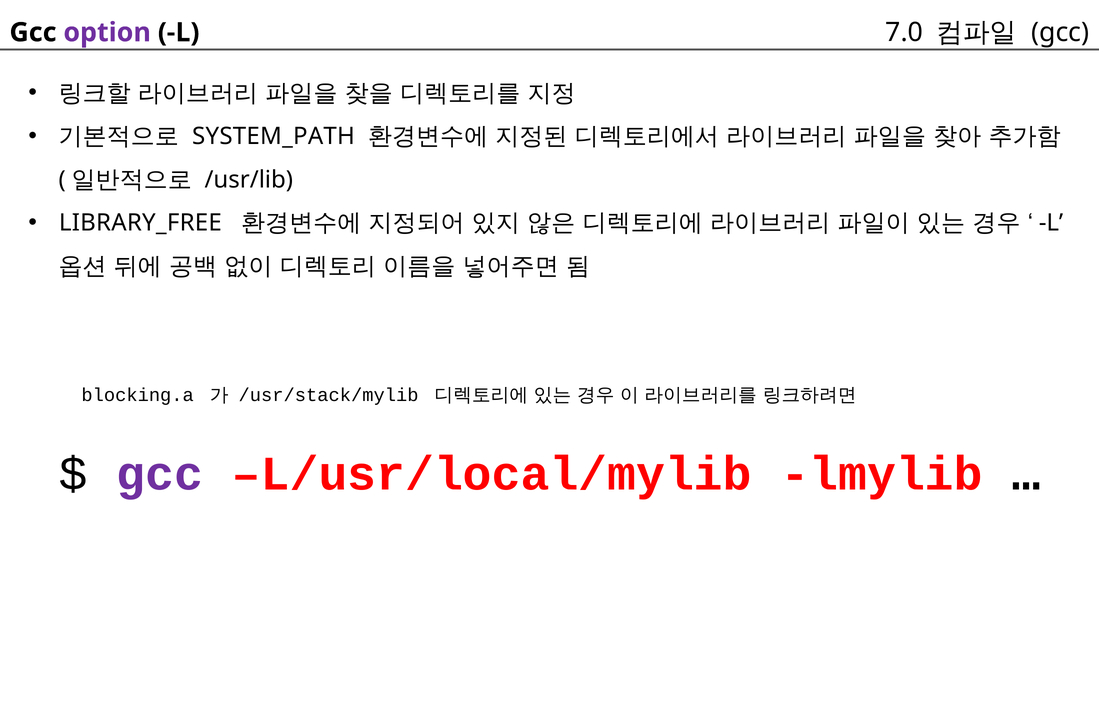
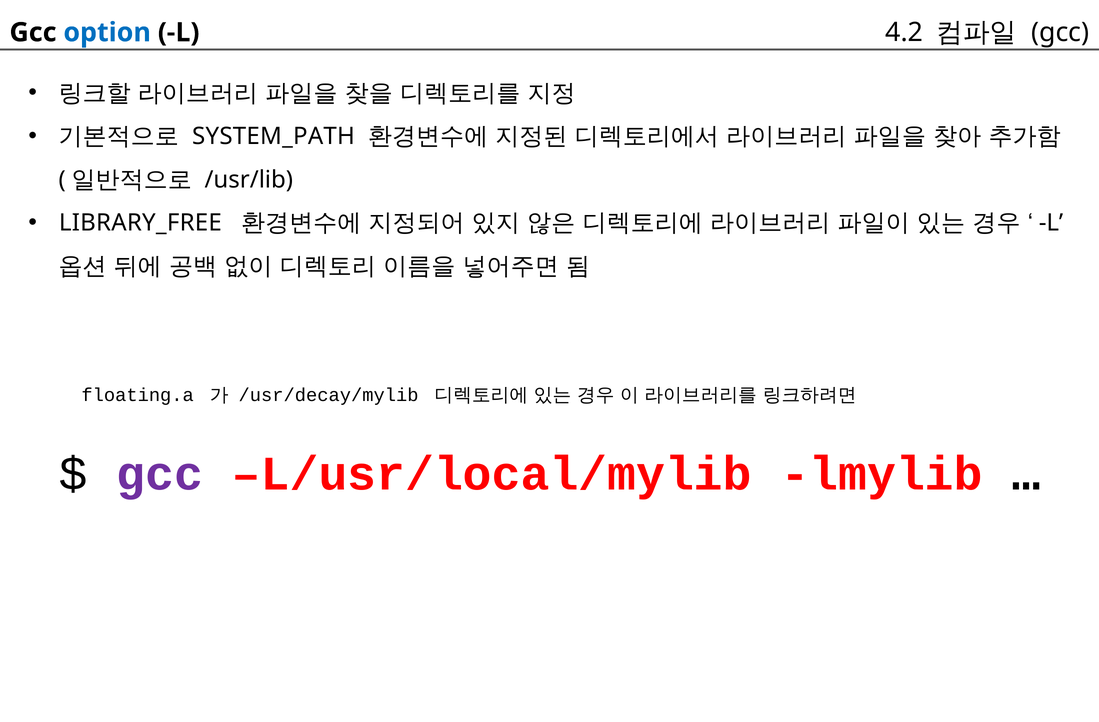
option colour: purple -> blue (107, 32)
7.0: 7.0 -> 4.2 (904, 32)
blocking.a: blocking.a -> floating.a (138, 395)
/usr/stack/mylib: /usr/stack/mylib -> /usr/decay/mylib (329, 395)
